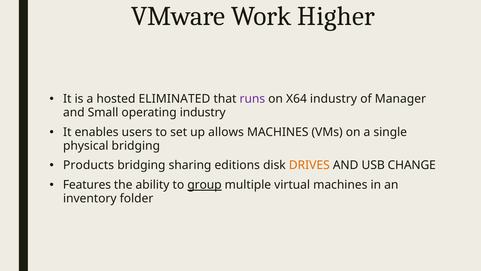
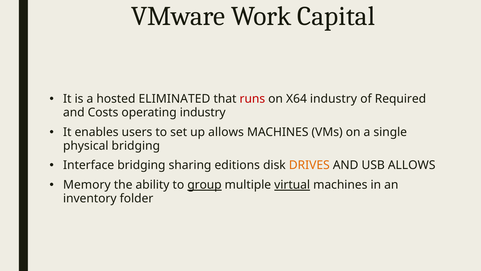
Higher: Higher -> Capital (336, 16)
runs colour: purple -> red (252, 99)
Manager: Manager -> Required (400, 99)
Small: Small -> Costs (103, 112)
Products: Products -> Interface (89, 165)
USB CHANGE: CHANGE -> ALLOWS (412, 165)
Features: Features -> Memory (87, 185)
virtual underline: none -> present (292, 185)
